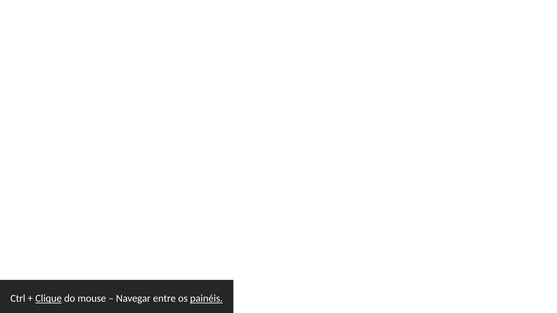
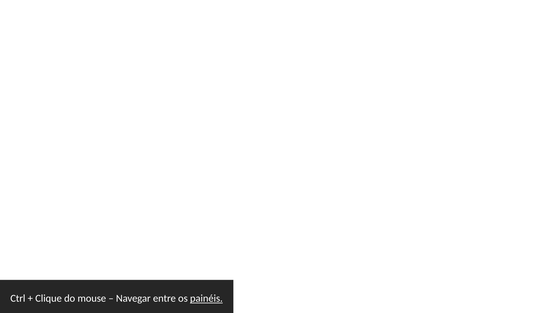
Clique underline: present -> none (49, 299)
